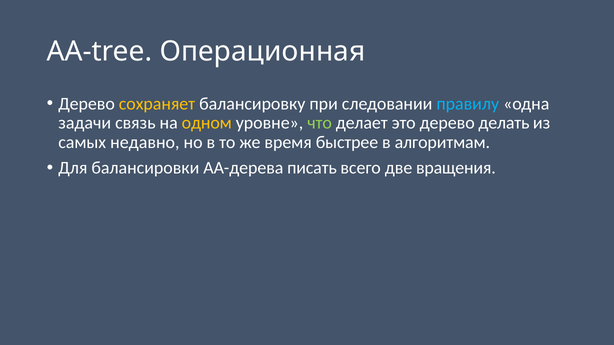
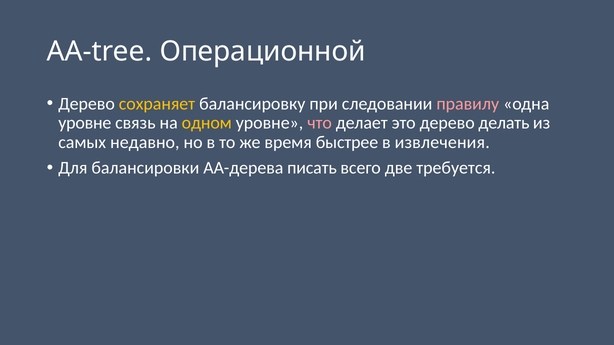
Операционная: Операционная -> Операционной (263, 52)
правилу colour: light blue -> pink (468, 104)
задачи: задачи -> уровне (85, 123)
что colour: light green -> pink (320, 123)
алгоритмам: алгоритмам -> извлечения (442, 142)
вращения: вращения -> требуется (456, 168)
